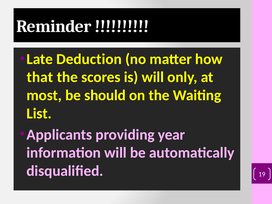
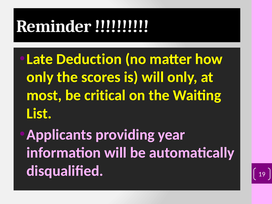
that: that -> only (40, 77)
should: should -> critical (105, 95)
